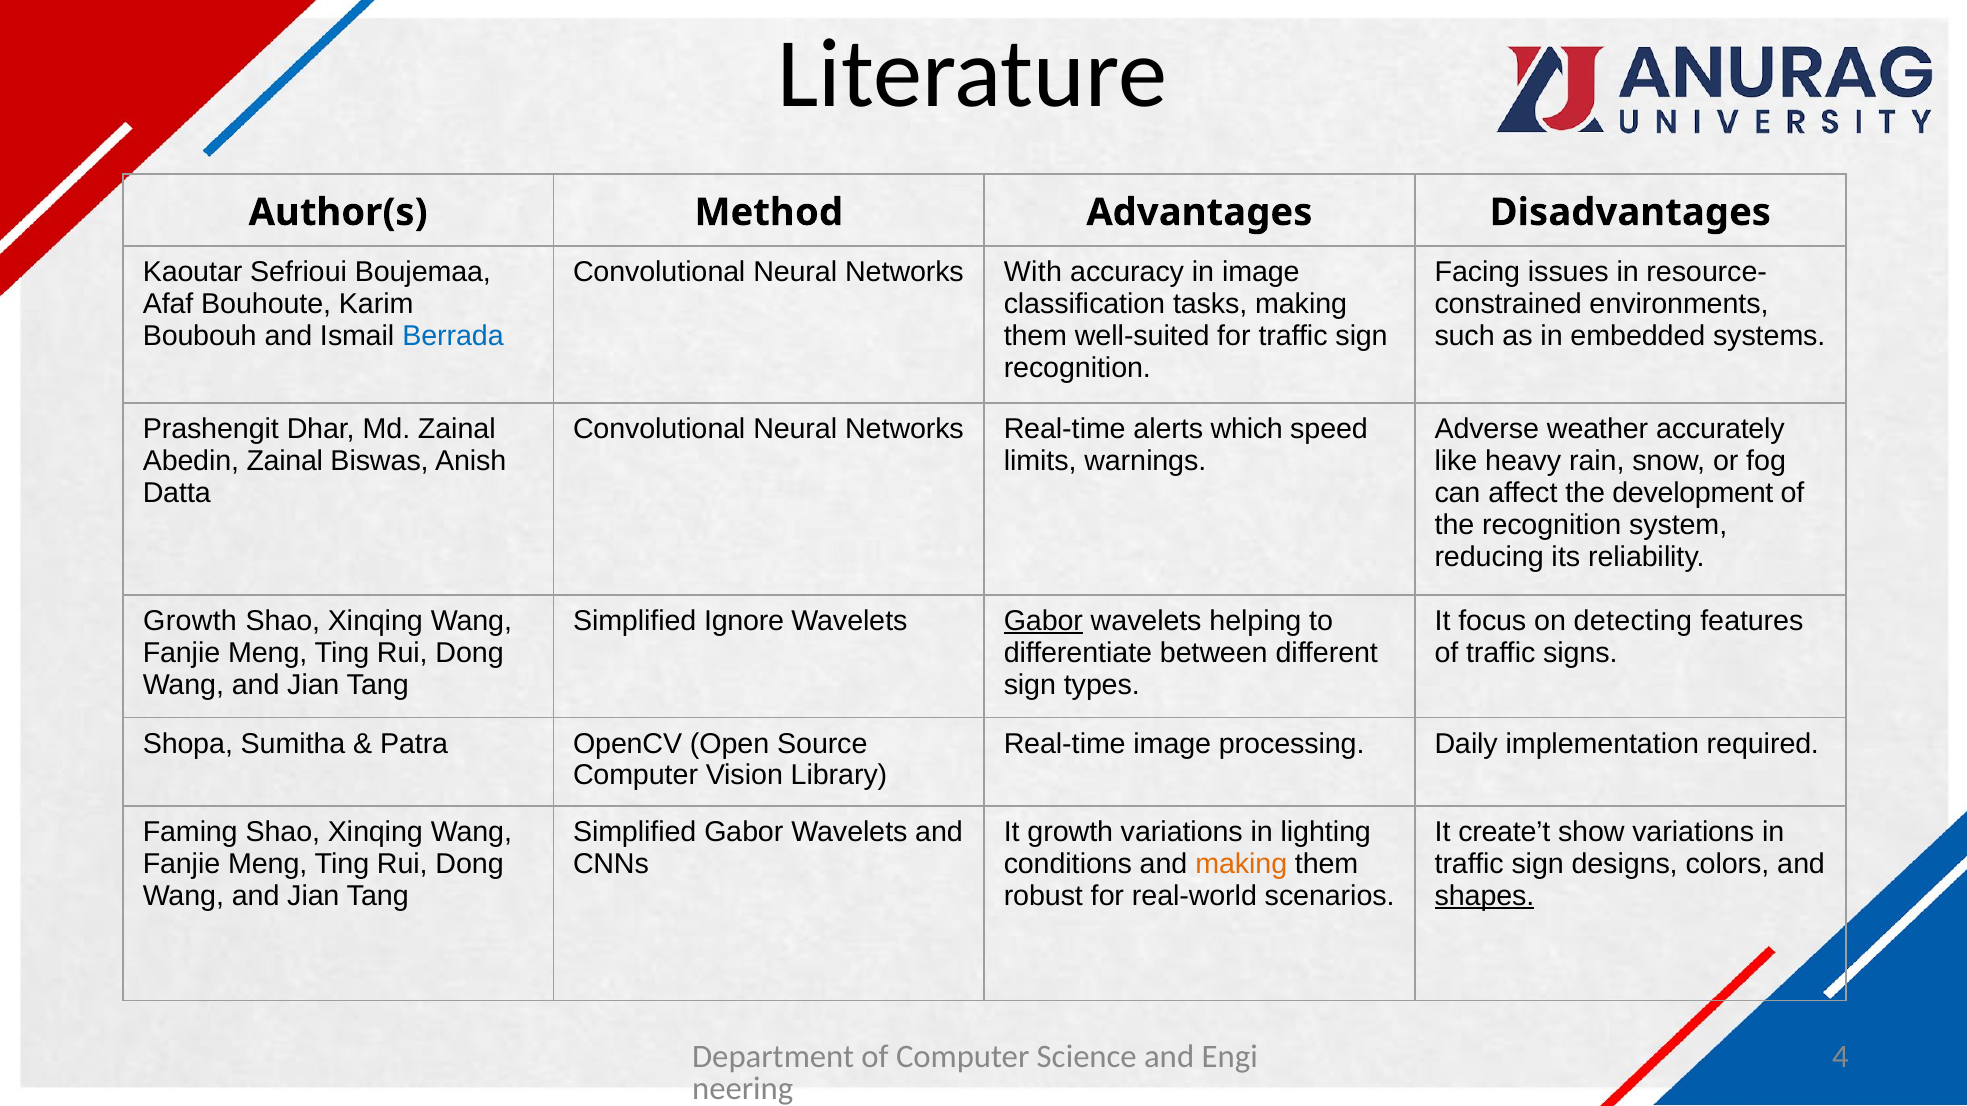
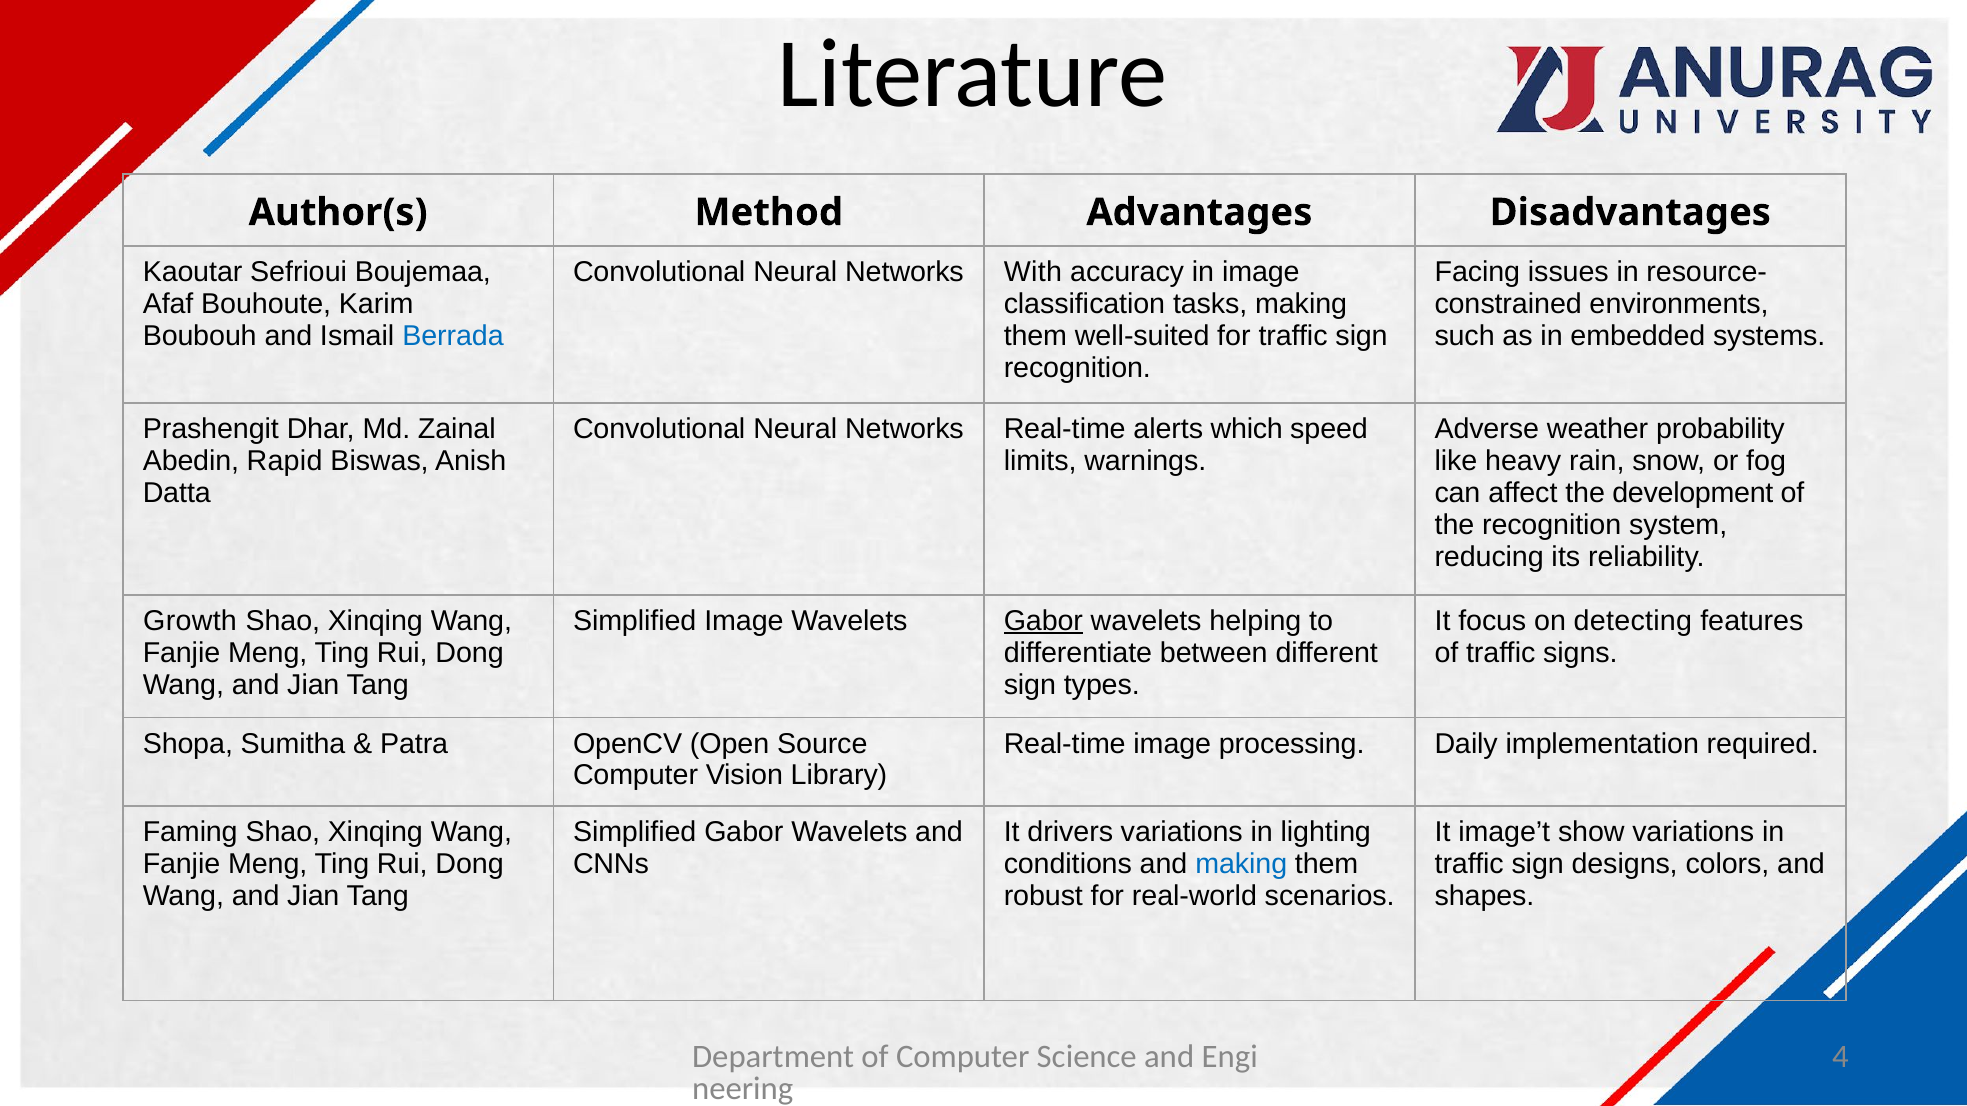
accurately: accurately -> probability (1720, 430)
Abedin Zainal: Zainal -> Rapid (285, 461)
Simplified Ignore: Ignore -> Image (744, 621)
It growth: growth -> drivers (1070, 832)
create’t: create’t -> image’t (1504, 832)
making colour: orange -> blue (1241, 864)
shapes underline: present -> none (1484, 896)
